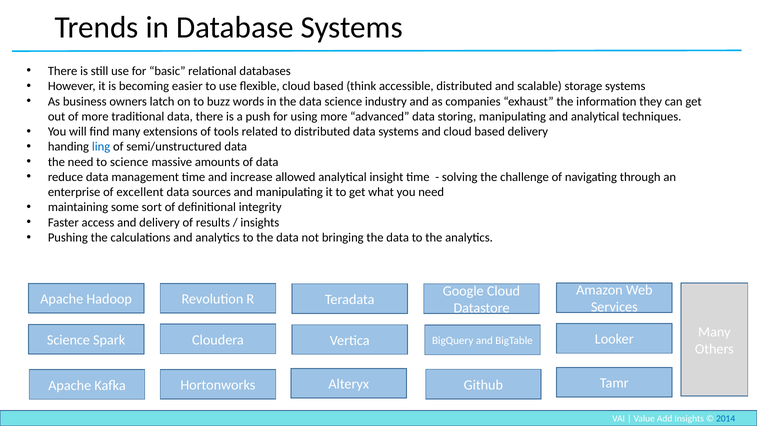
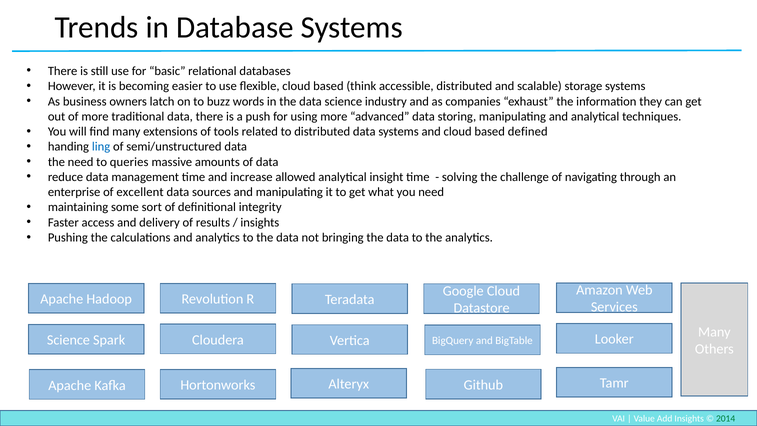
based delivery: delivery -> defined (528, 132)
to science: science -> queries (129, 162)
2014 colour: blue -> green (726, 419)
